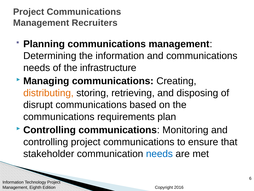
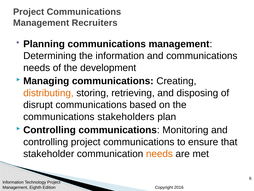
infrastructure: infrastructure -> development (108, 68)
requirements: requirements -> stakeholders (126, 116)
needs colour: blue -> orange (159, 153)
